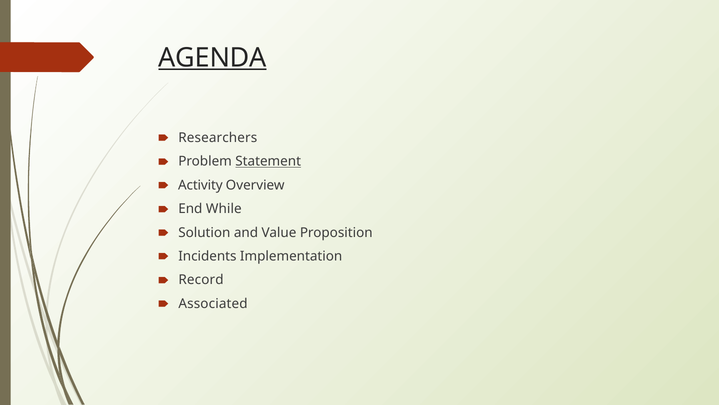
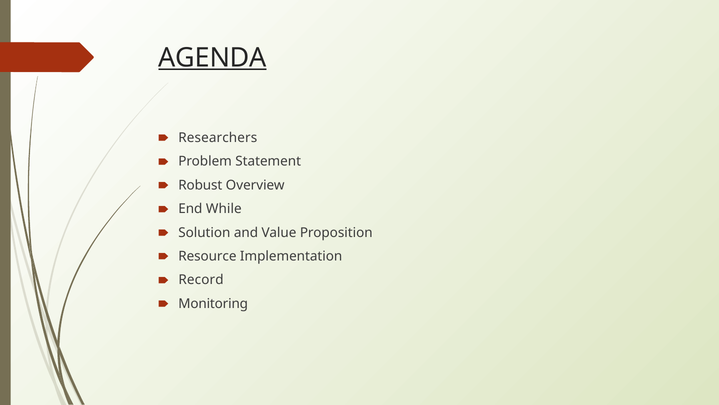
Statement underline: present -> none (268, 161)
Activity: Activity -> Robust (200, 185)
Incidents: Incidents -> Resource (207, 256)
Associated: Associated -> Monitoring (213, 303)
